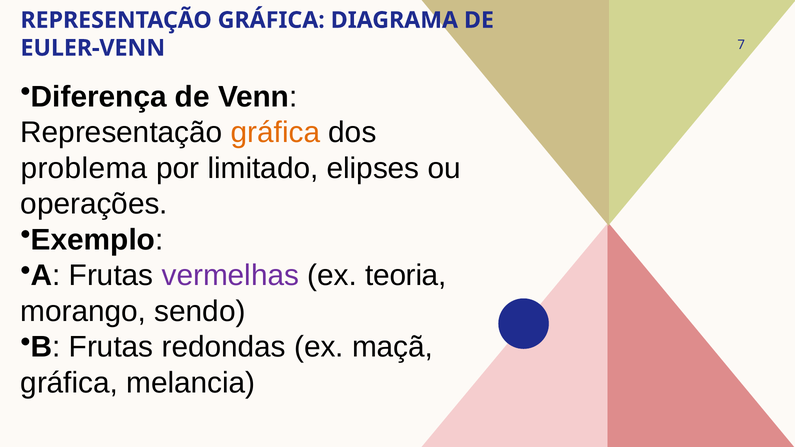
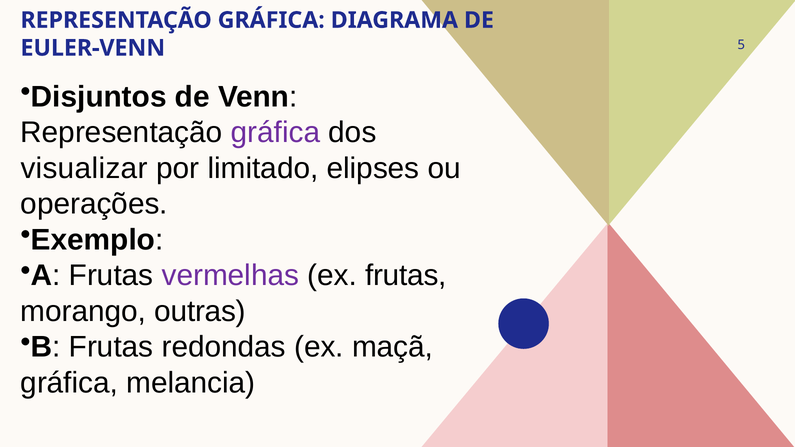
7: 7 -> 5 (741, 45)
Diferença: Diferença -> Disjuntos (99, 97)
gráfica colour: orange -> purple (275, 133)
problema: problema -> visualizar (84, 168)
ex teoria: teoria -> frutas (406, 276)
sendo: sendo -> outras (200, 312)
